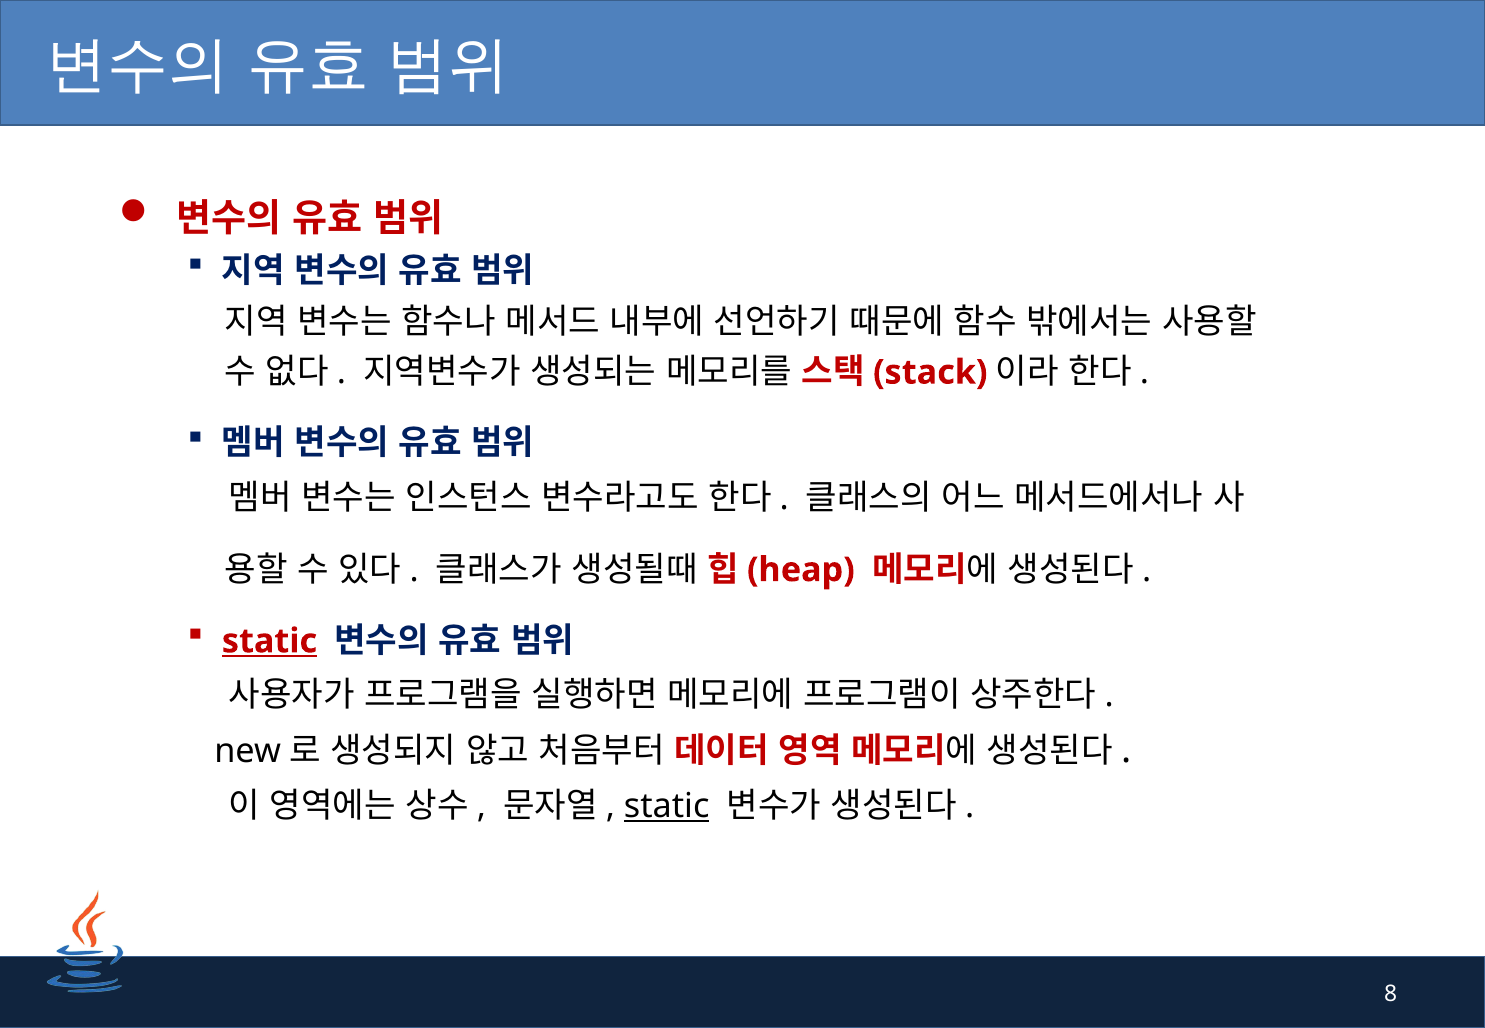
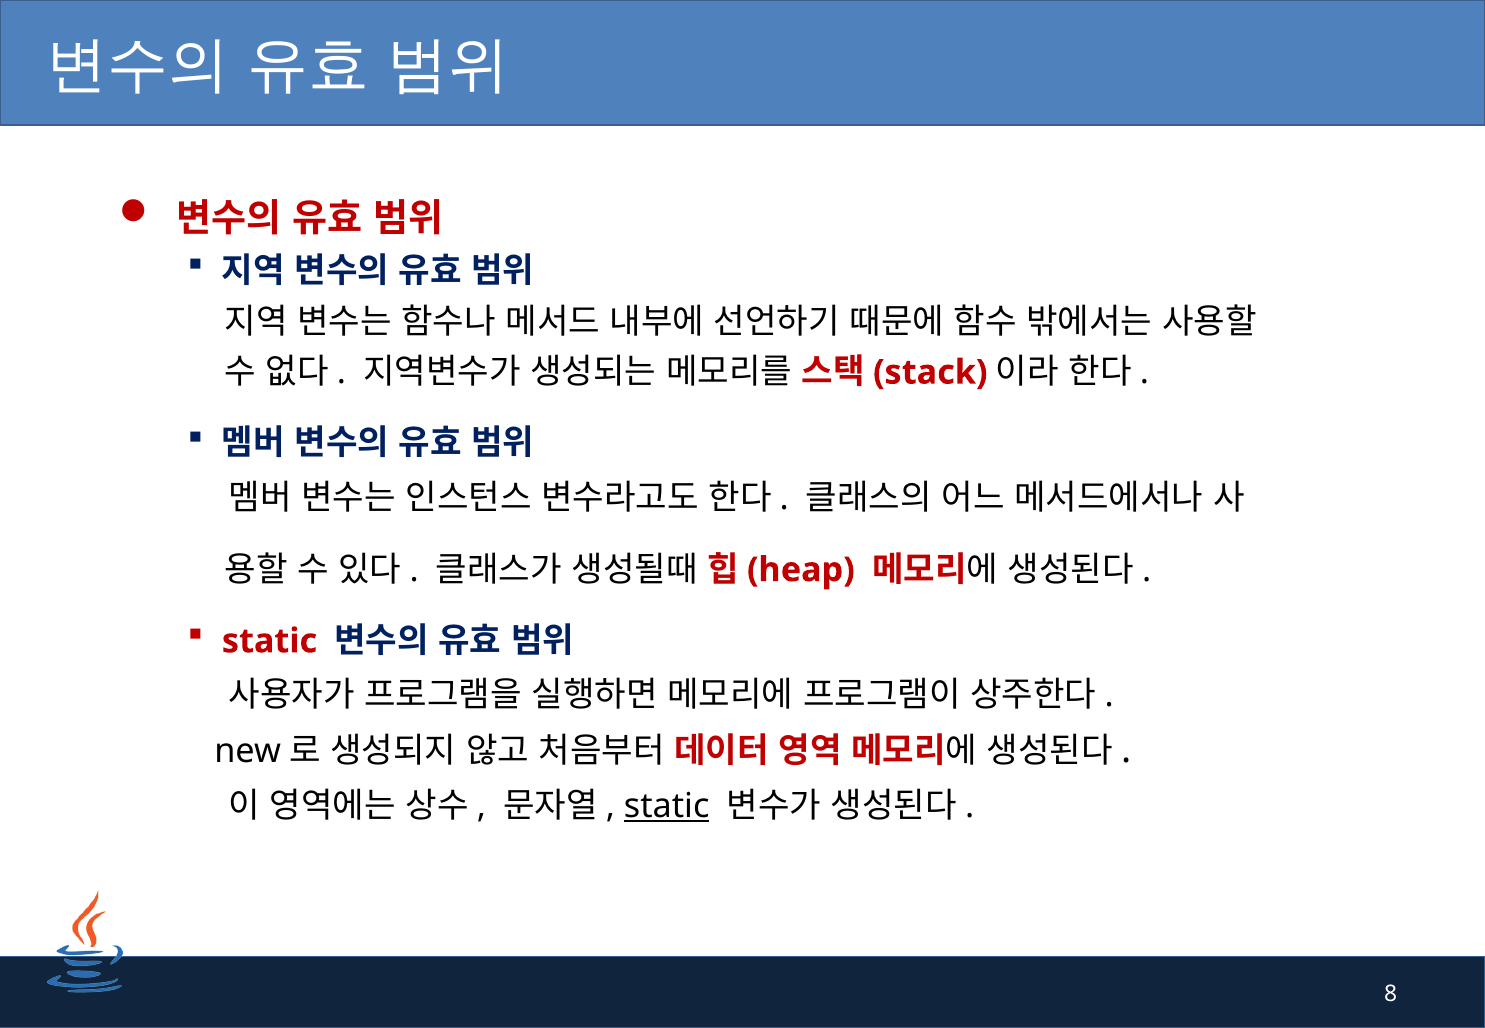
static underline: present -> none (270, 641)
